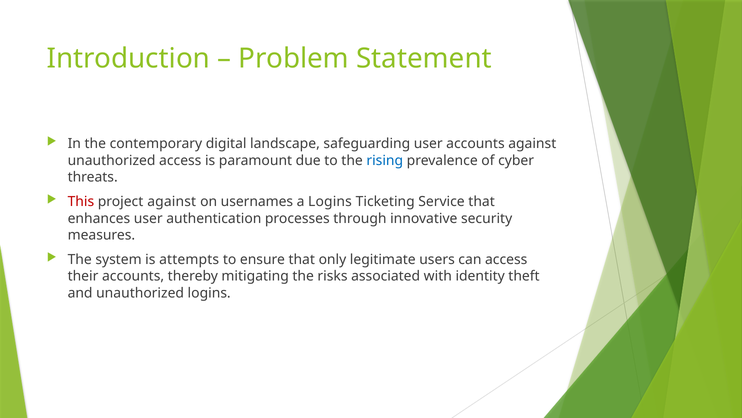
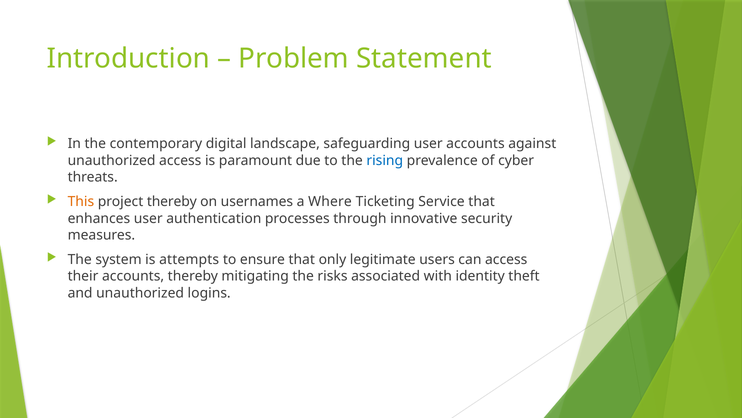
This colour: red -> orange (81, 201)
project against: against -> thereby (172, 201)
a Logins: Logins -> Where (330, 201)
